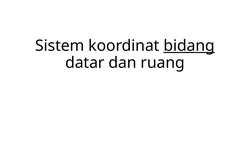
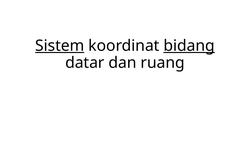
Sistem underline: none -> present (60, 46)
